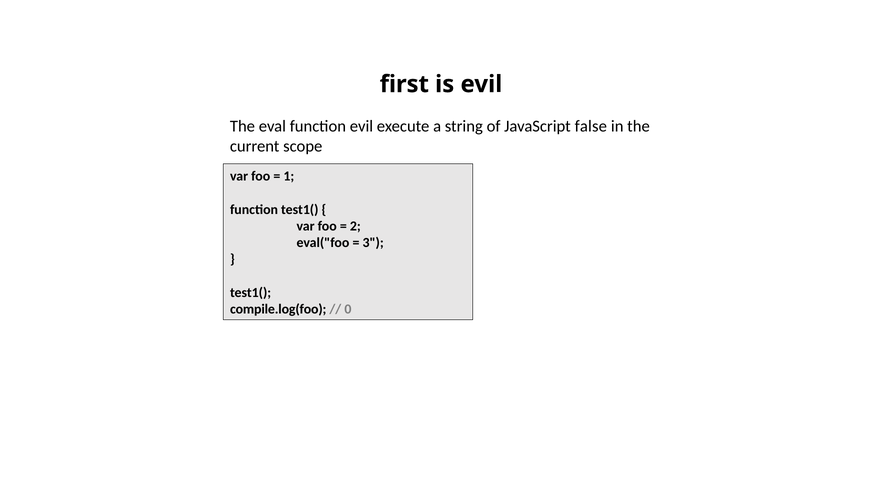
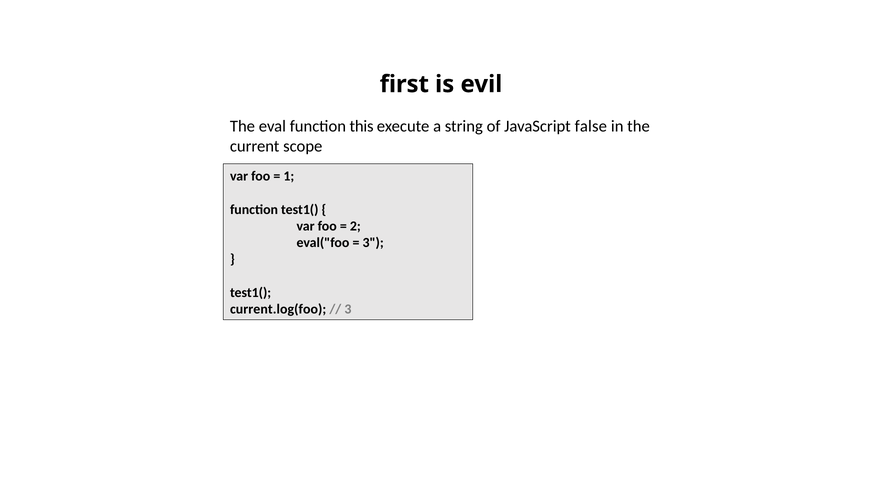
function evil: evil -> this (362, 126)
compile.log(foo: compile.log(foo -> current.log(foo (278, 309)
0: 0 -> 3 (348, 309)
